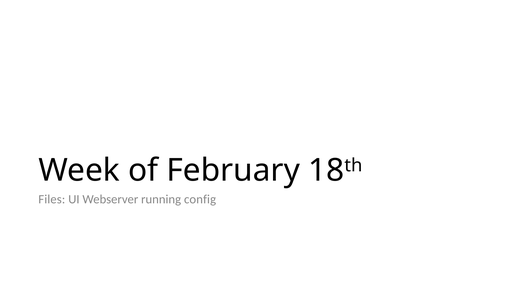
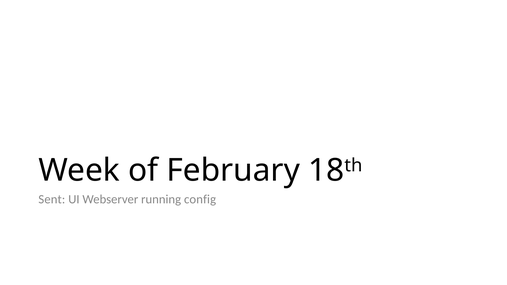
Files: Files -> Sent (52, 200)
